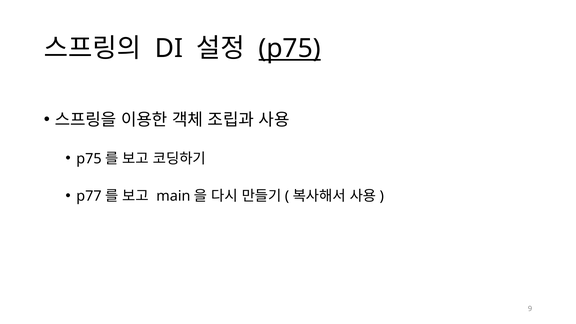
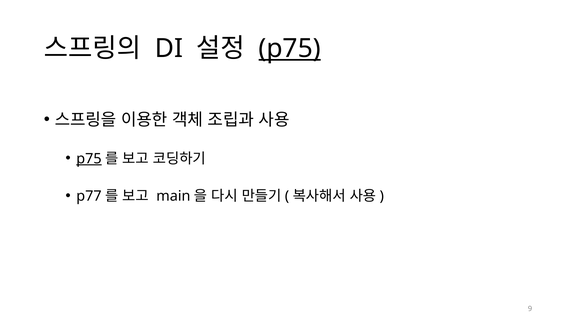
p75 underline: none -> present (89, 159)
